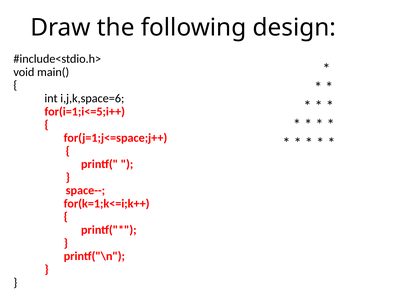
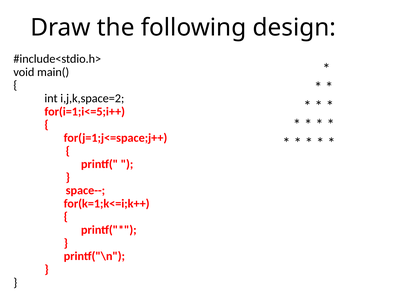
i,j,k,space=6: i,j,k,space=6 -> i,j,k,space=2 (92, 98)
